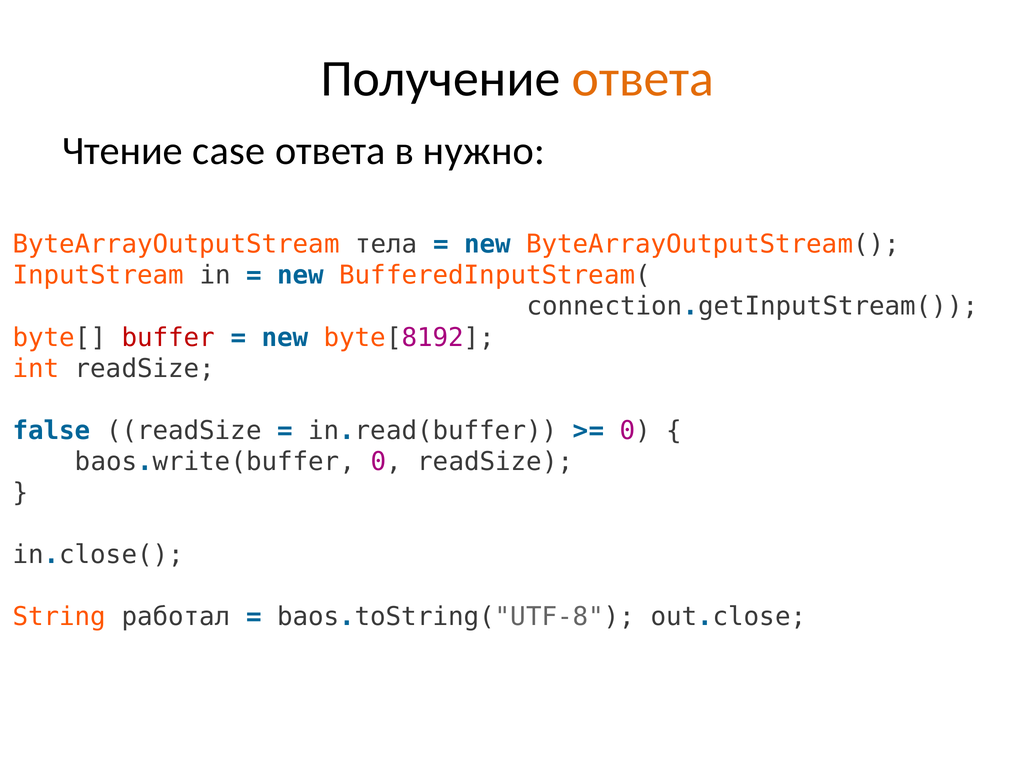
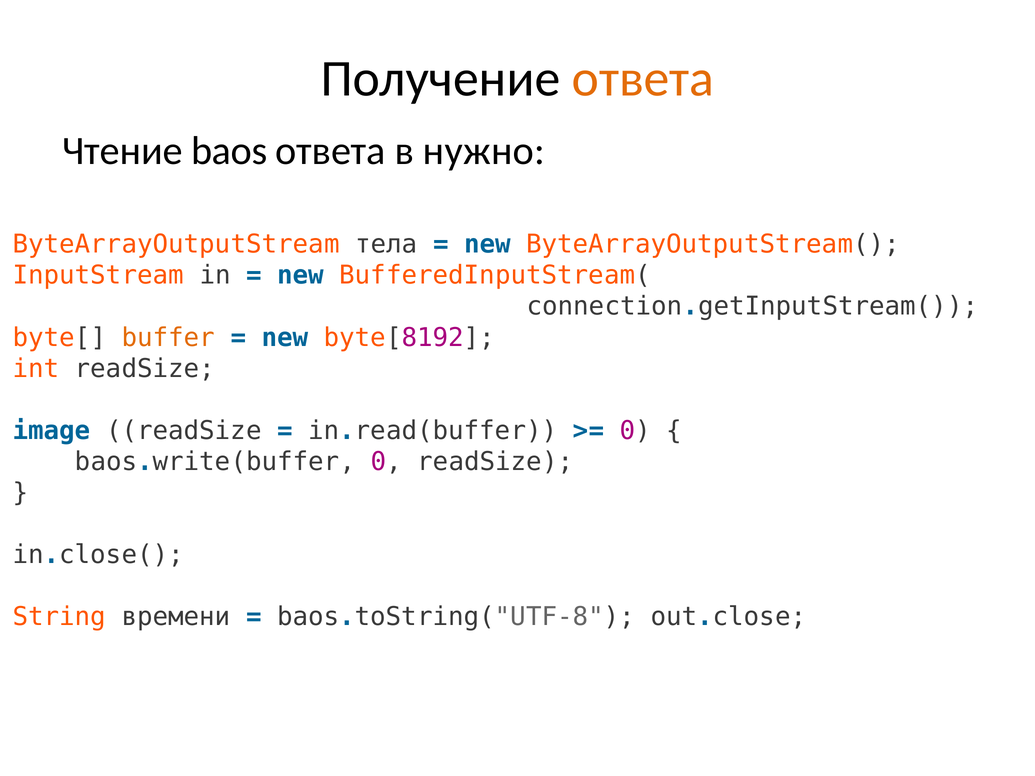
case: case -> baos (229, 151)
buffer colour: red -> orange (168, 338)
false: false -> image (52, 431)
работал: работал -> времени (176, 617)
